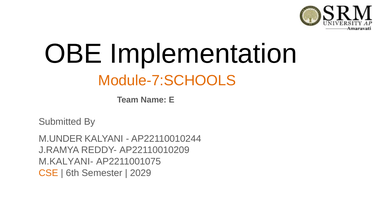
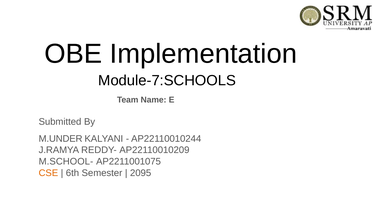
Module-7:SCHOOLS colour: orange -> black (167, 80)
M.KALYANI-: M.KALYANI- -> M.SCHOOL- (66, 161)
2029: 2029 -> 2095 (141, 173)
